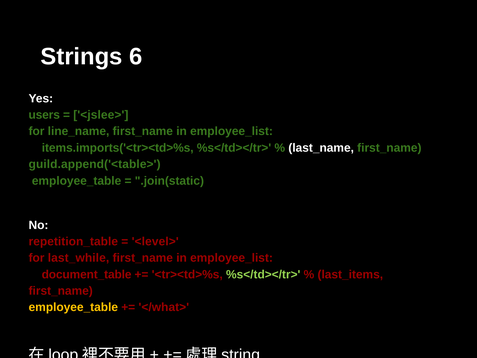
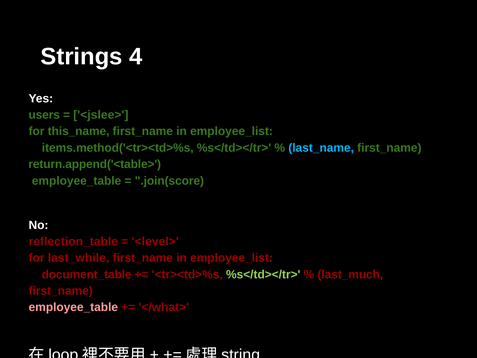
6: 6 -> 4 (136, 57)
line_name: line_name -> this_name (79, 131)
items.imports('<tr><td>%s: items.imports('<tr><td>%s -> items.method('<tr><td>%s (118, 148)
last_name colour: white -> light blue (321, 148)
guild.append('<table>: guild.append('<table> -> return.append('<table> (95, 164)
.join(static: .join(static -> .join(score (169, 181)
repetition_table: repetition_table -> reflection_table (73, 241)
last_items: last_items -> last_much (350, 274)
employee_table colour: yellow -> pink (73, 307)
